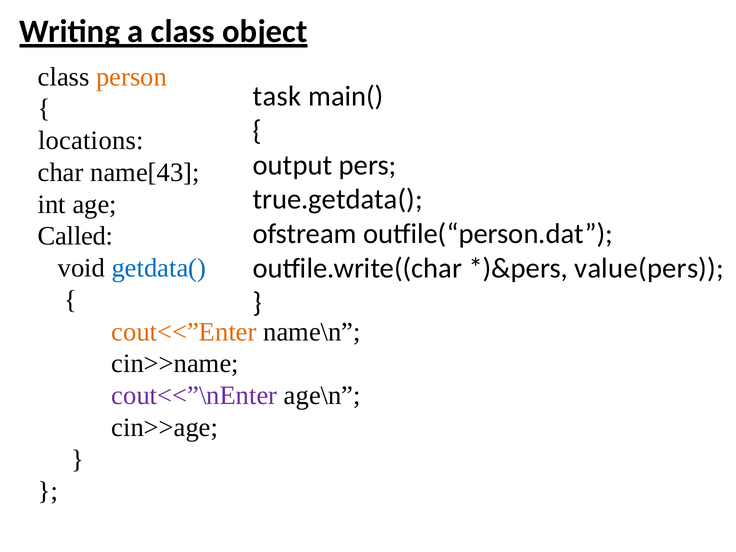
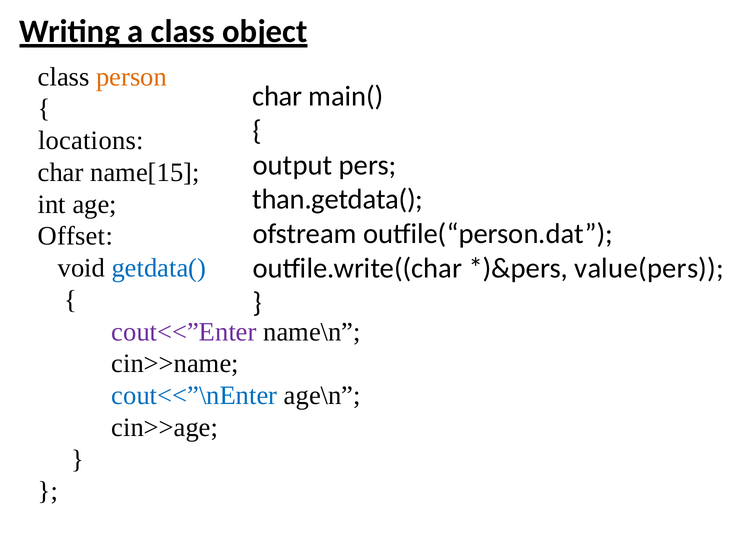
task: task -> char (277, 96)
name[43: name[43 -> name[15 (145, 172)
true.getdata(: true.getdata( -> than.getdata( (338, 199)
Called: Called -> Offset (75, 236)
cout<<”Enter colour: orange -> purple (184, 332)
cout<<”\nEnter colour: purple -> blue (194, 396)
